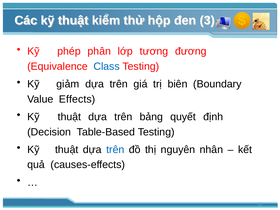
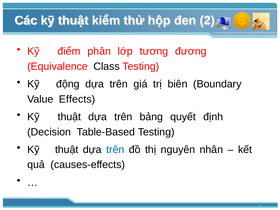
3: 3 -> 2 (207, 20)
phép: phép -> điểm (69, 51)
Class colour: blue -> black (107, 66)
giảm: giảm -> động (68, 84)
